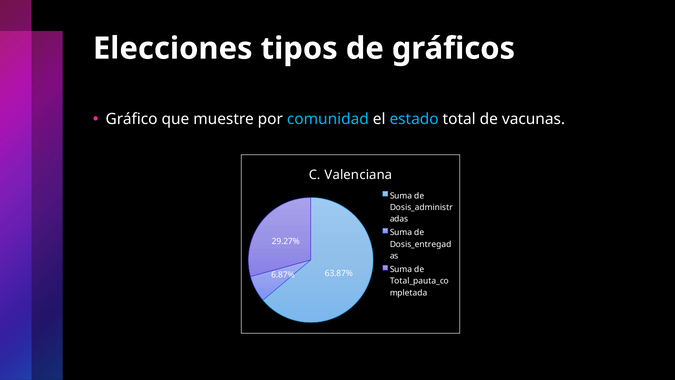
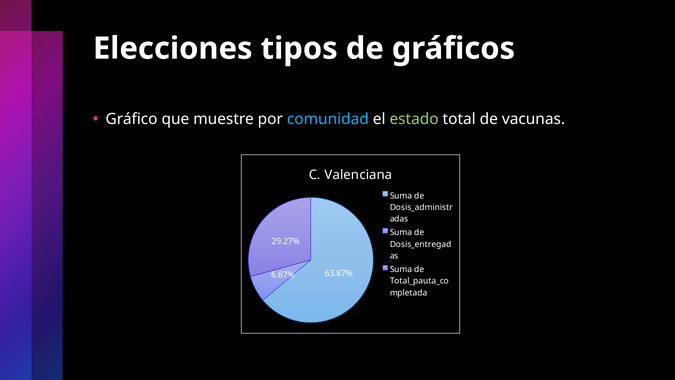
estado colour: light blue -> light green (414, 119)
